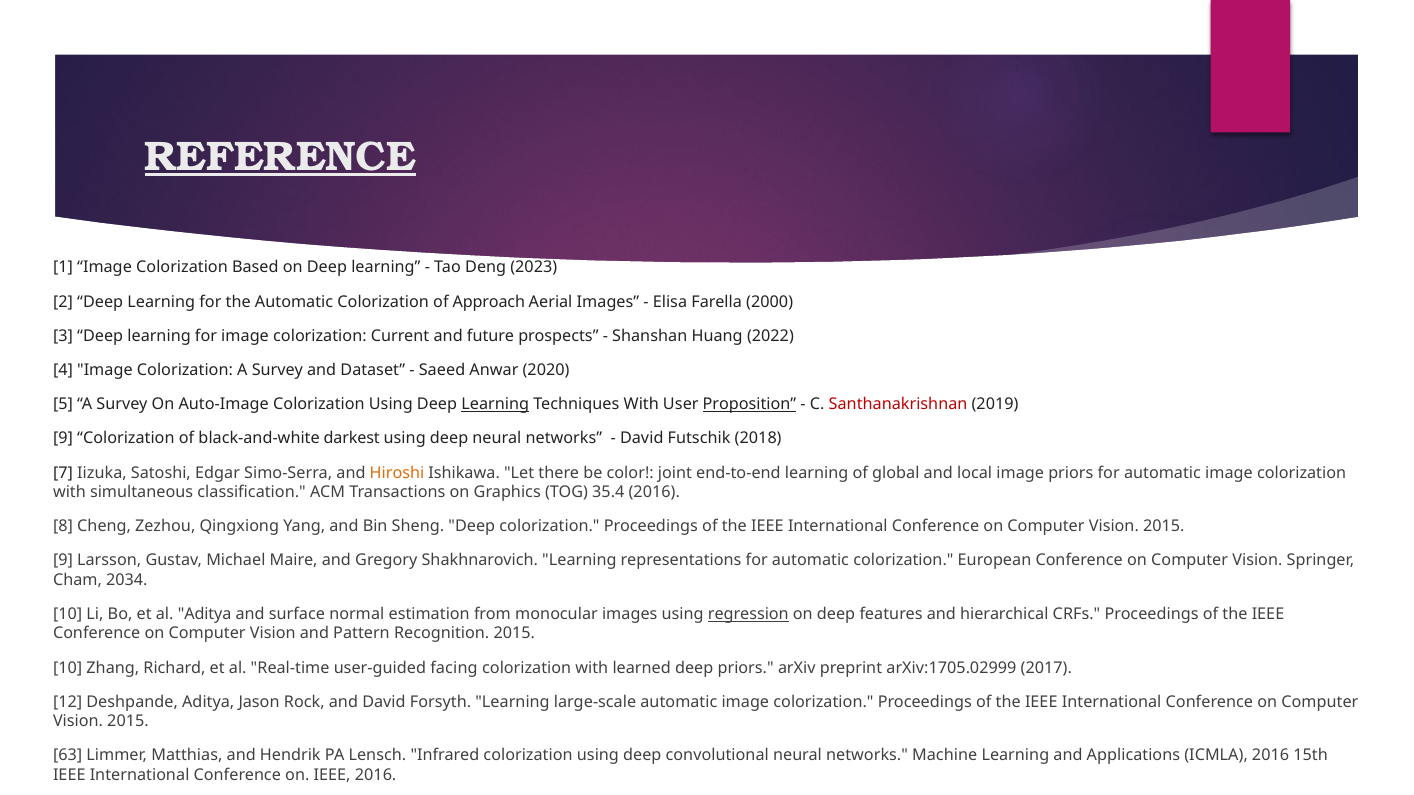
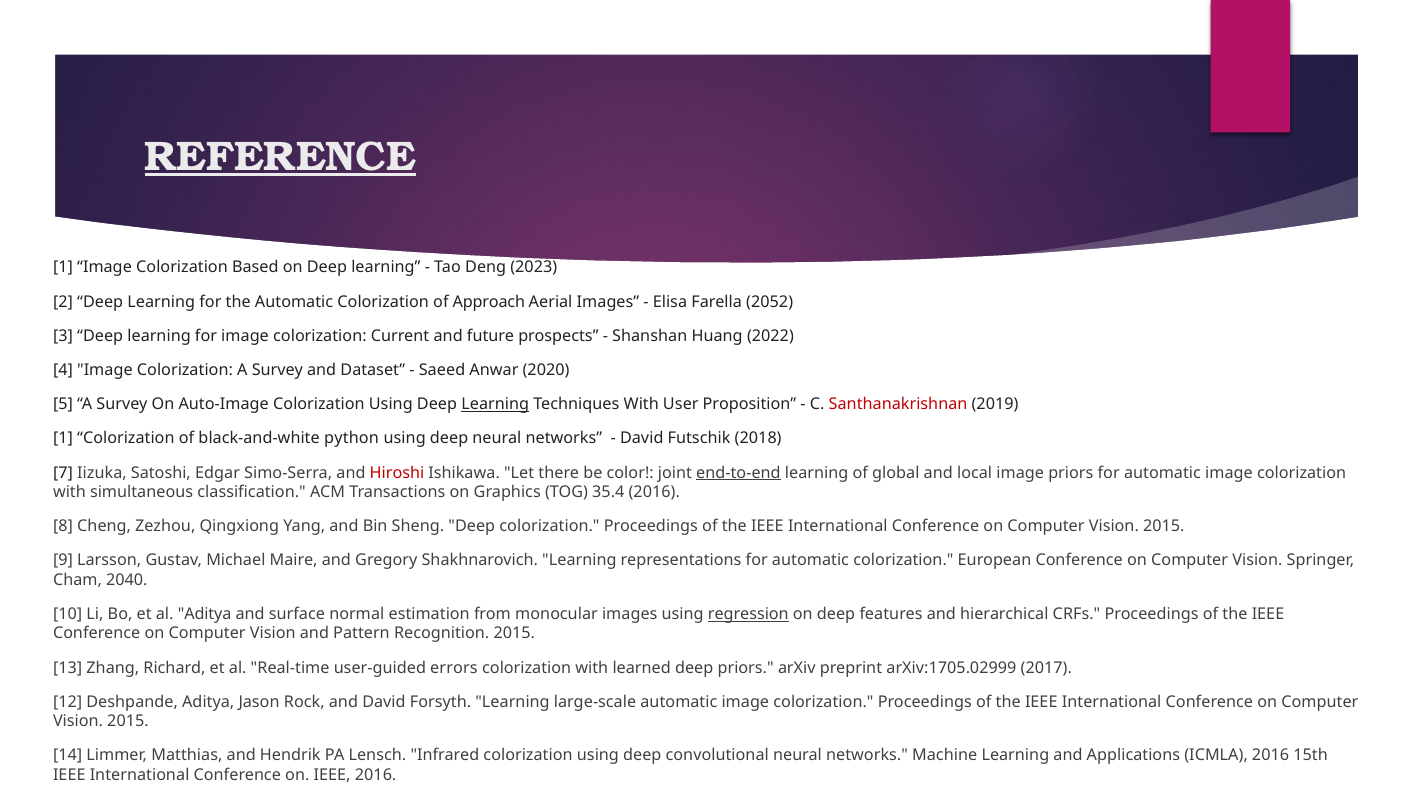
2000: 2000 -> 2052 (770, 302)
Proposition underline: present -> none (749, 405)
9: 9 -> 1 (63, 439)
darkest: darkest -> python (352, 439)
Hiroshi colour: orange -> red (397, 473)
end-to-end underline: none -> present (738, 473)
2034: 2034 -> 2040 (127, 580)
10: 10 -> 13 (68, 668)
facing: facing -> errors (454, 668)
63: 63 -> 14 (68, 756)
